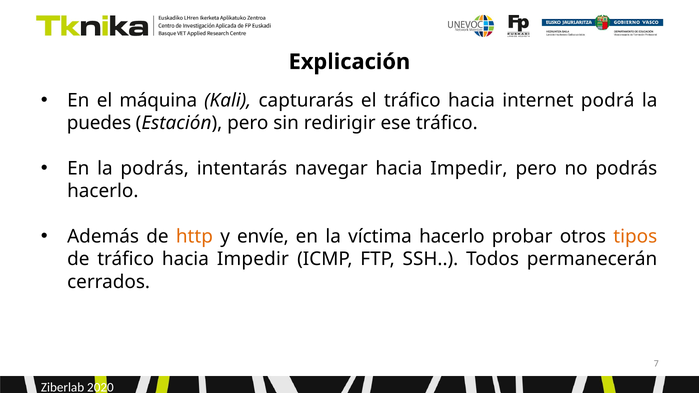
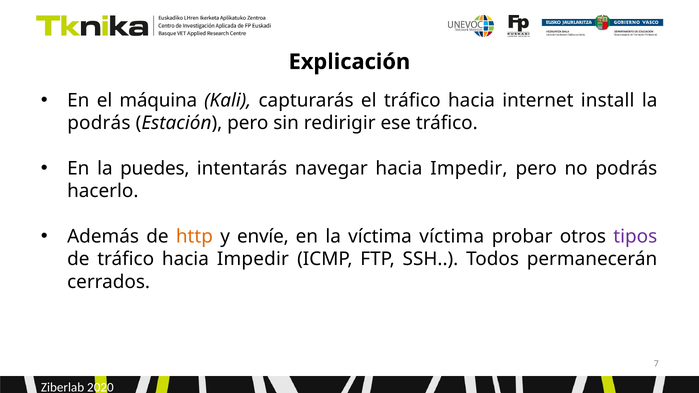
podrá: podrá -> install (608, 100)
puedes: puedes -> podrás (99, 123)
la podrás: podrás -> puedes (155, 169)
víctima hacerlo: hacerlo -> víctima (452, 237)
tipos colour: orange -> purple (635, 237)
